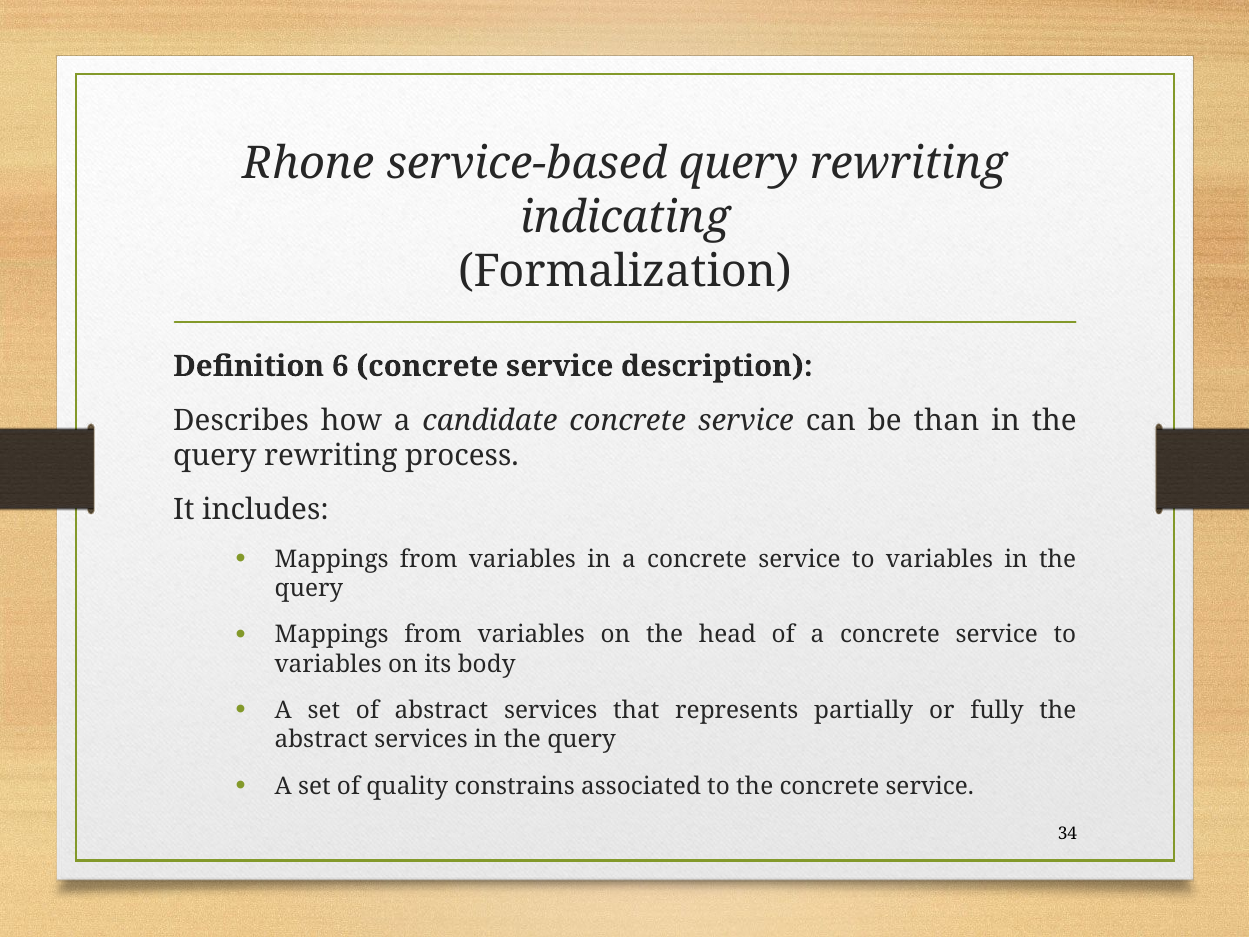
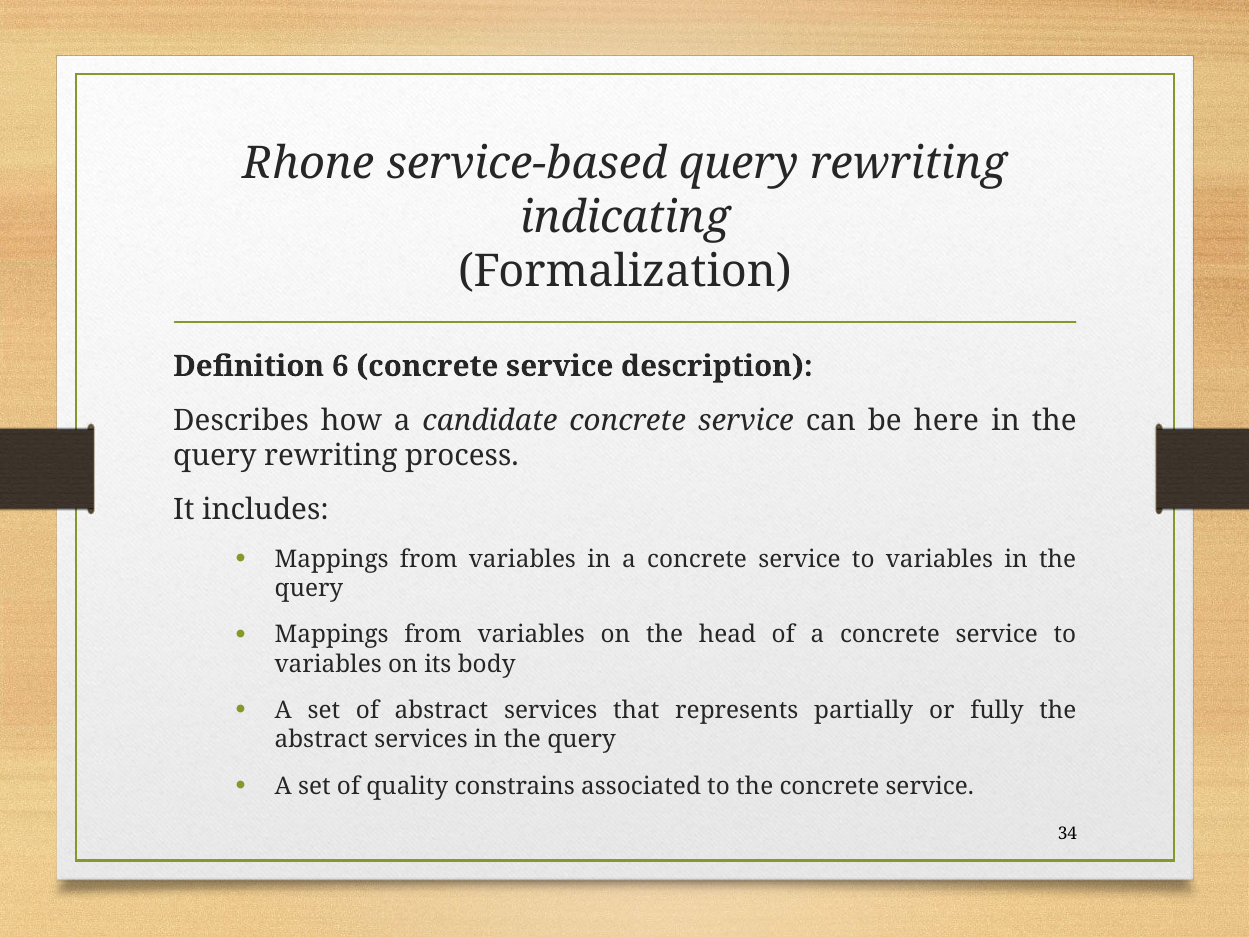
than: than -> here (946, 420)
